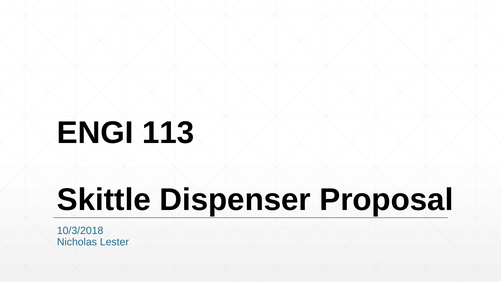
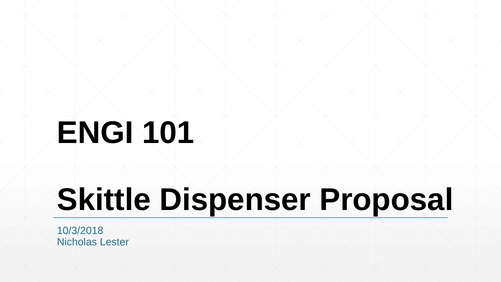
113: 113 -> 101 (168, 133)
